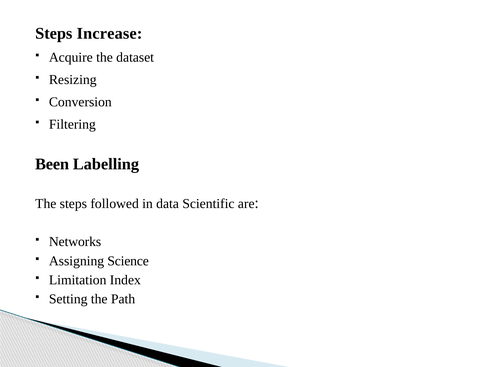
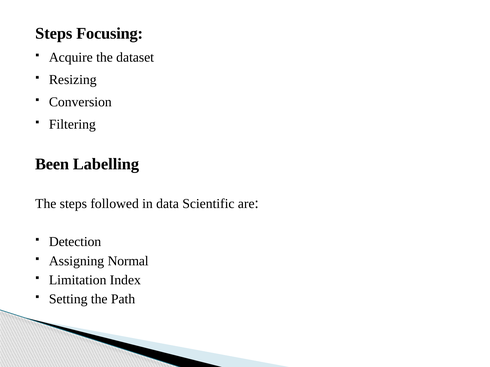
Increase: Increase -> Focusing (110, 34)
Networks: Networks -> Detection (75, 242)
Science: Science -> Normal (128, 261)
